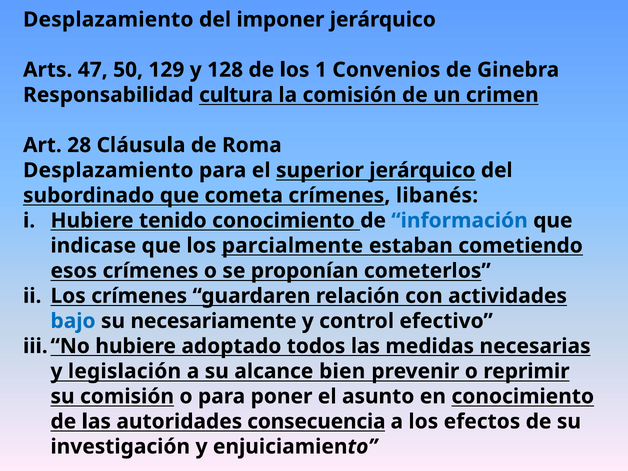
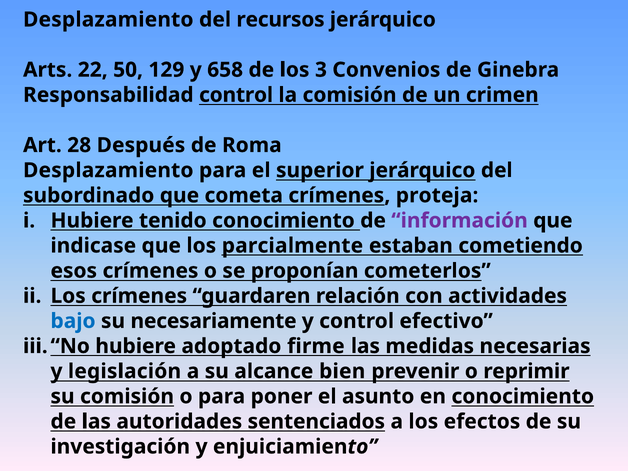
imponer: imponer -> recursos (281, 20)
47: 47 -> 22 (93, 70)
128: 128 -> 658 (225, 70)
1: 1 -> 3 (321, 70)
Responsabilidad cultura: cultura -> control (236, 95)
Cláusula: Cláusula -> Después (141, 145)
libanés: libanés -> proteja (437, 195)
información colour: blue -> purple (460, 221)
todos: todos -> firme (316, 346)
consecuencia: consecuencia -> sentenciados (316, 422)
